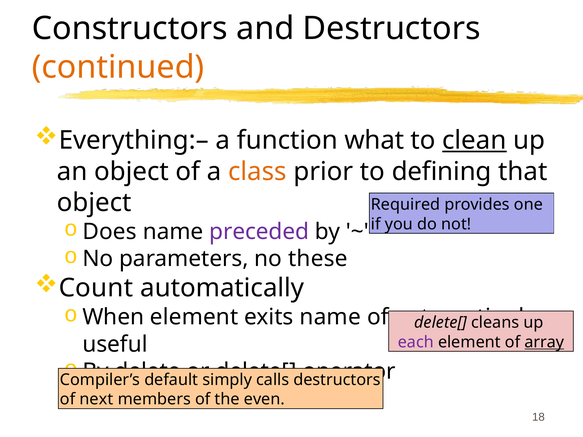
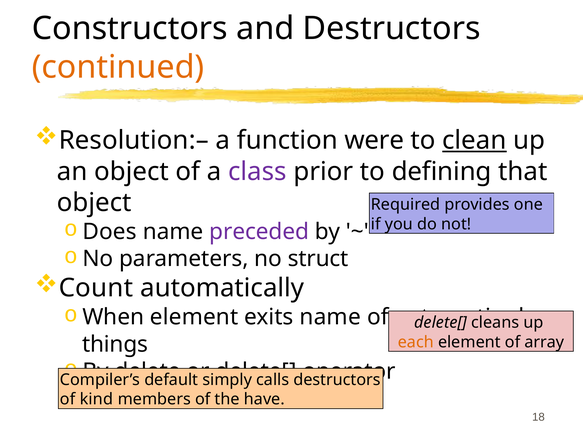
Everything:–: Everything:– -> Resolution:– (134, 141)
what: what -> were (374, 141)
class colour: orange -> purple (257, 172)
these: these -> struct (318, 259)
each colour: purple -> orange (416, 342)
array underline: present -> none (544, 342)
useful: useful -> things (115, 344)
next: next -> kind (96, 400)
even: even -> have (264, 400)
